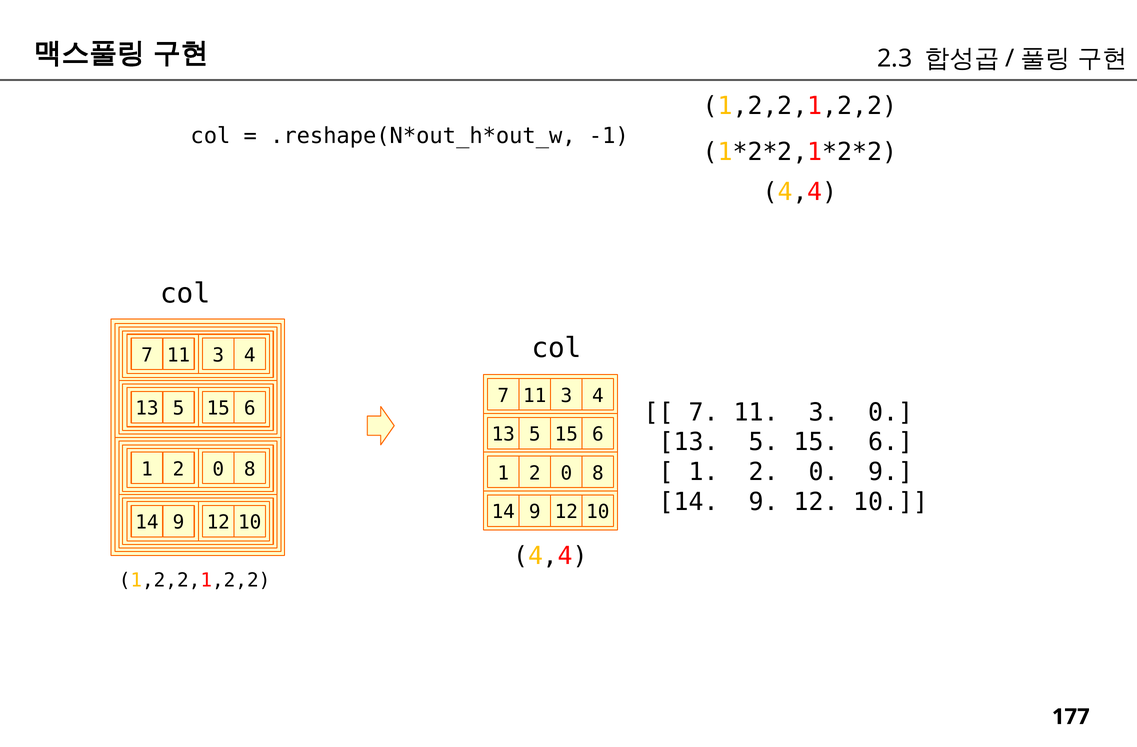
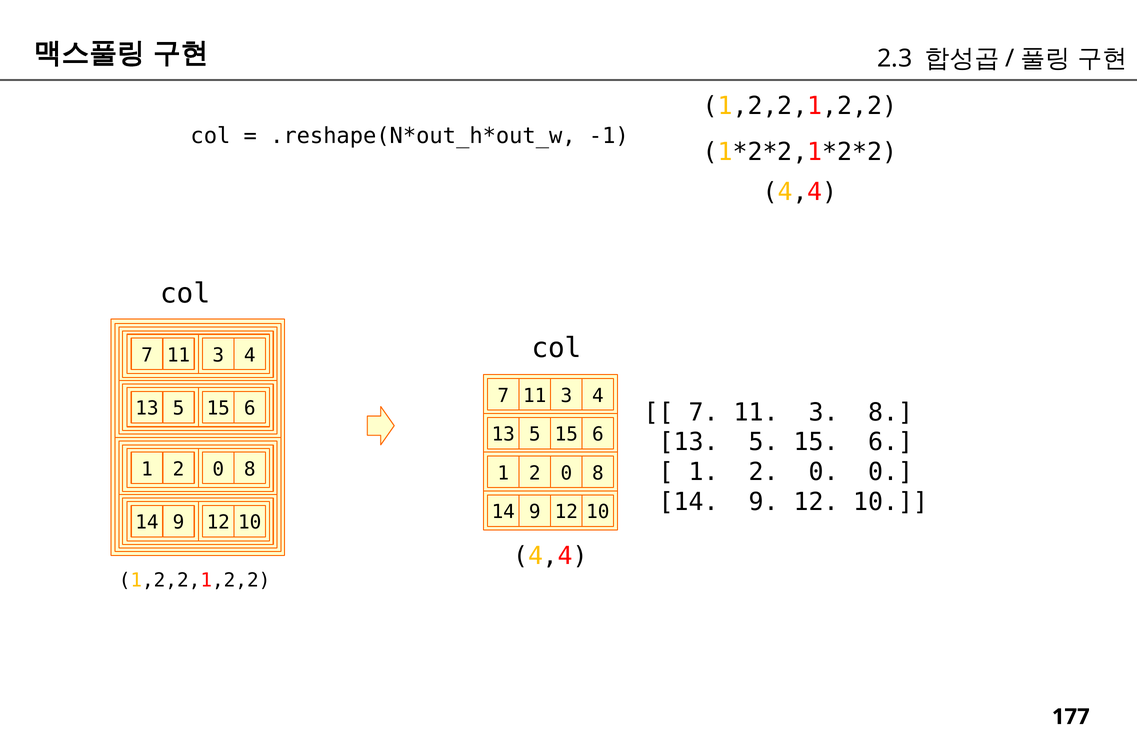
3 0: 0 -> 8 (891, 412)
0 9: 9 -> 0 (891, 472)
